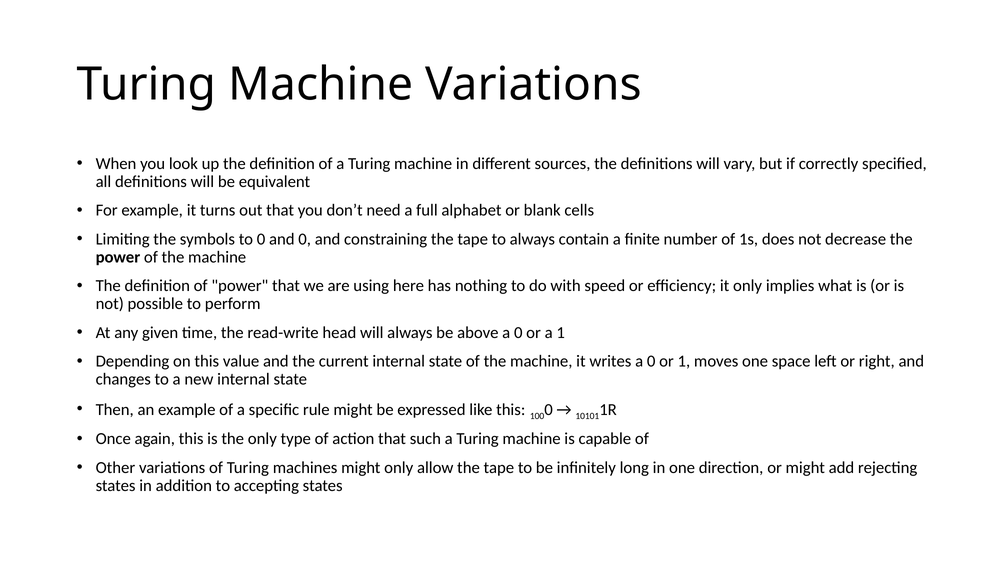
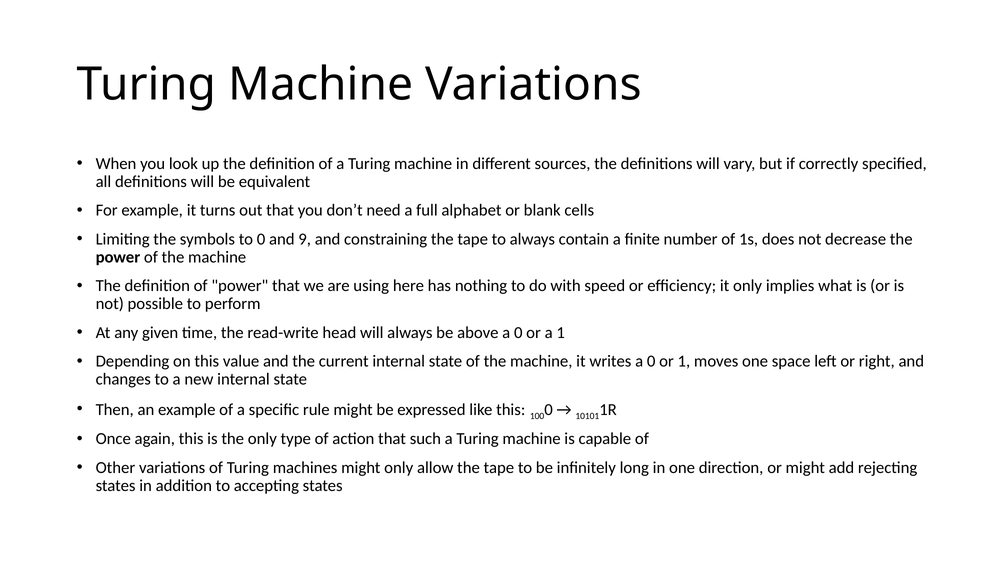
and 0: 0 -> 9 (305, 239)
